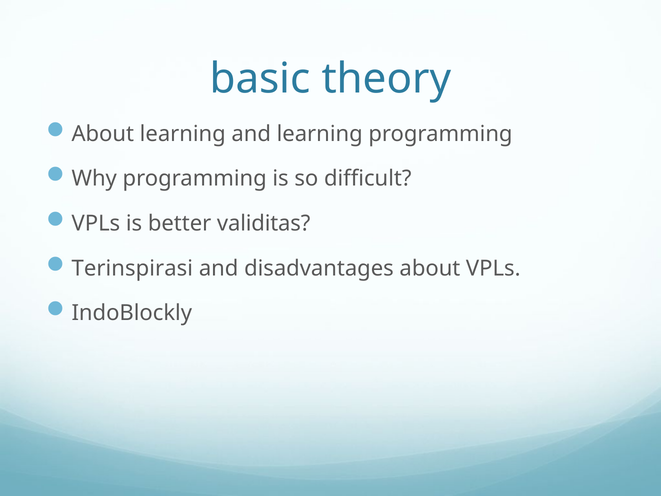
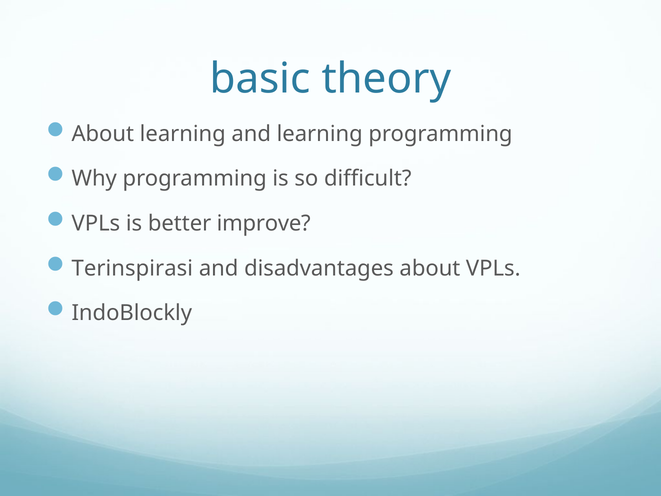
validitas: validitas -> improve (264, 223)
